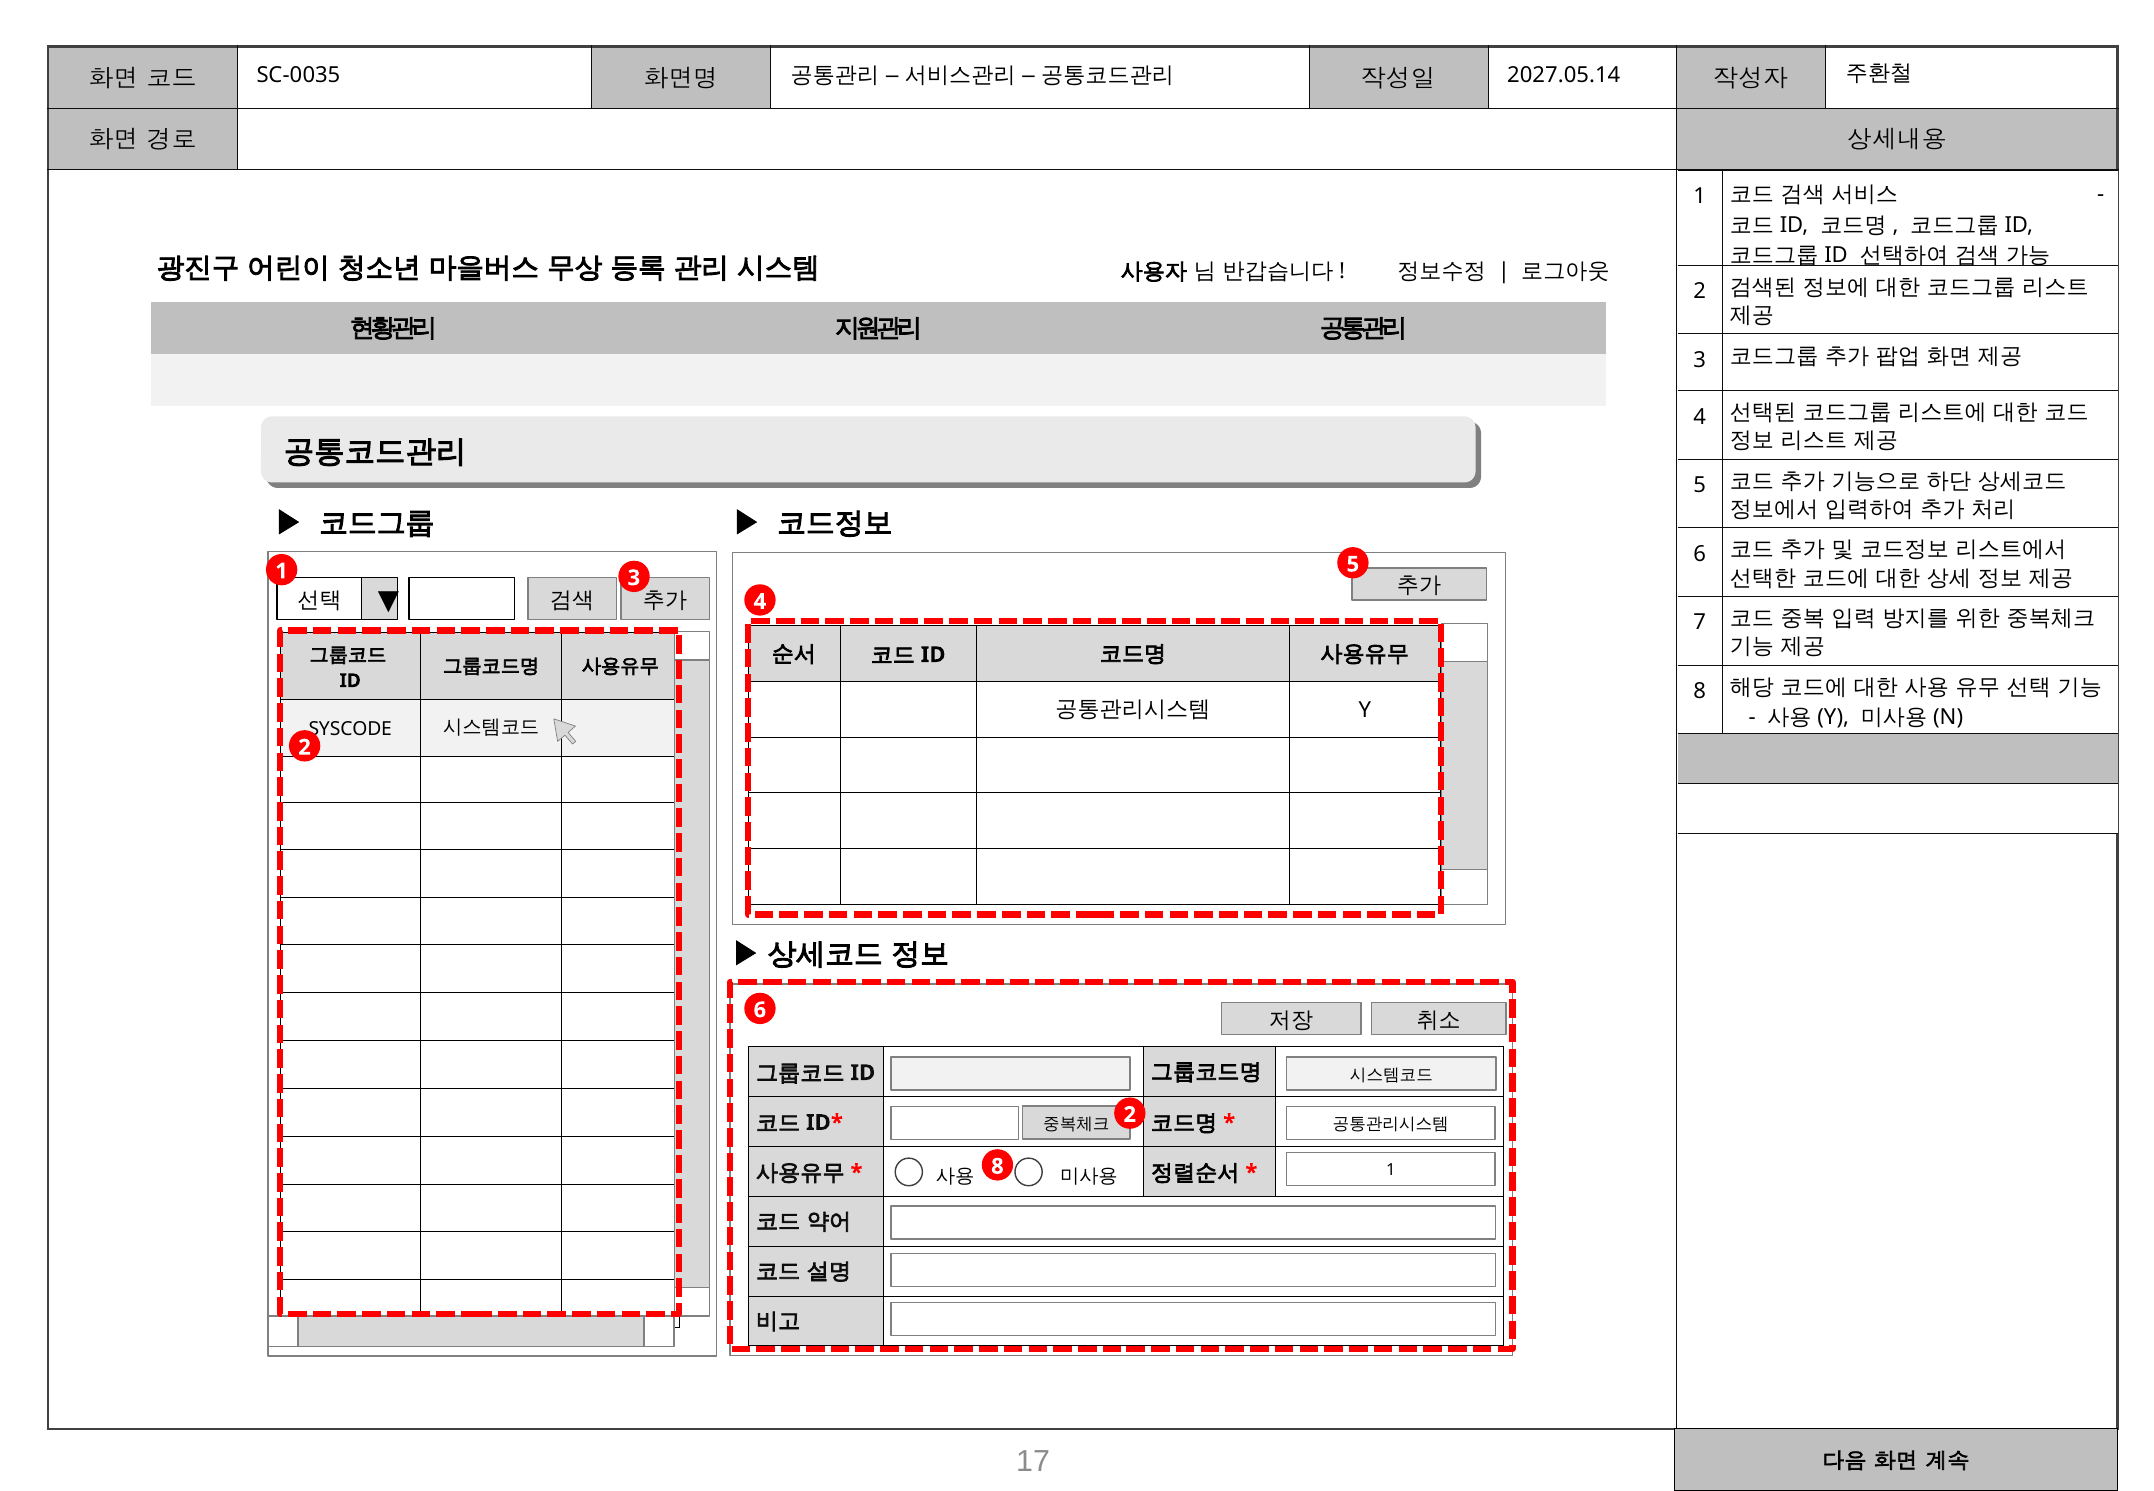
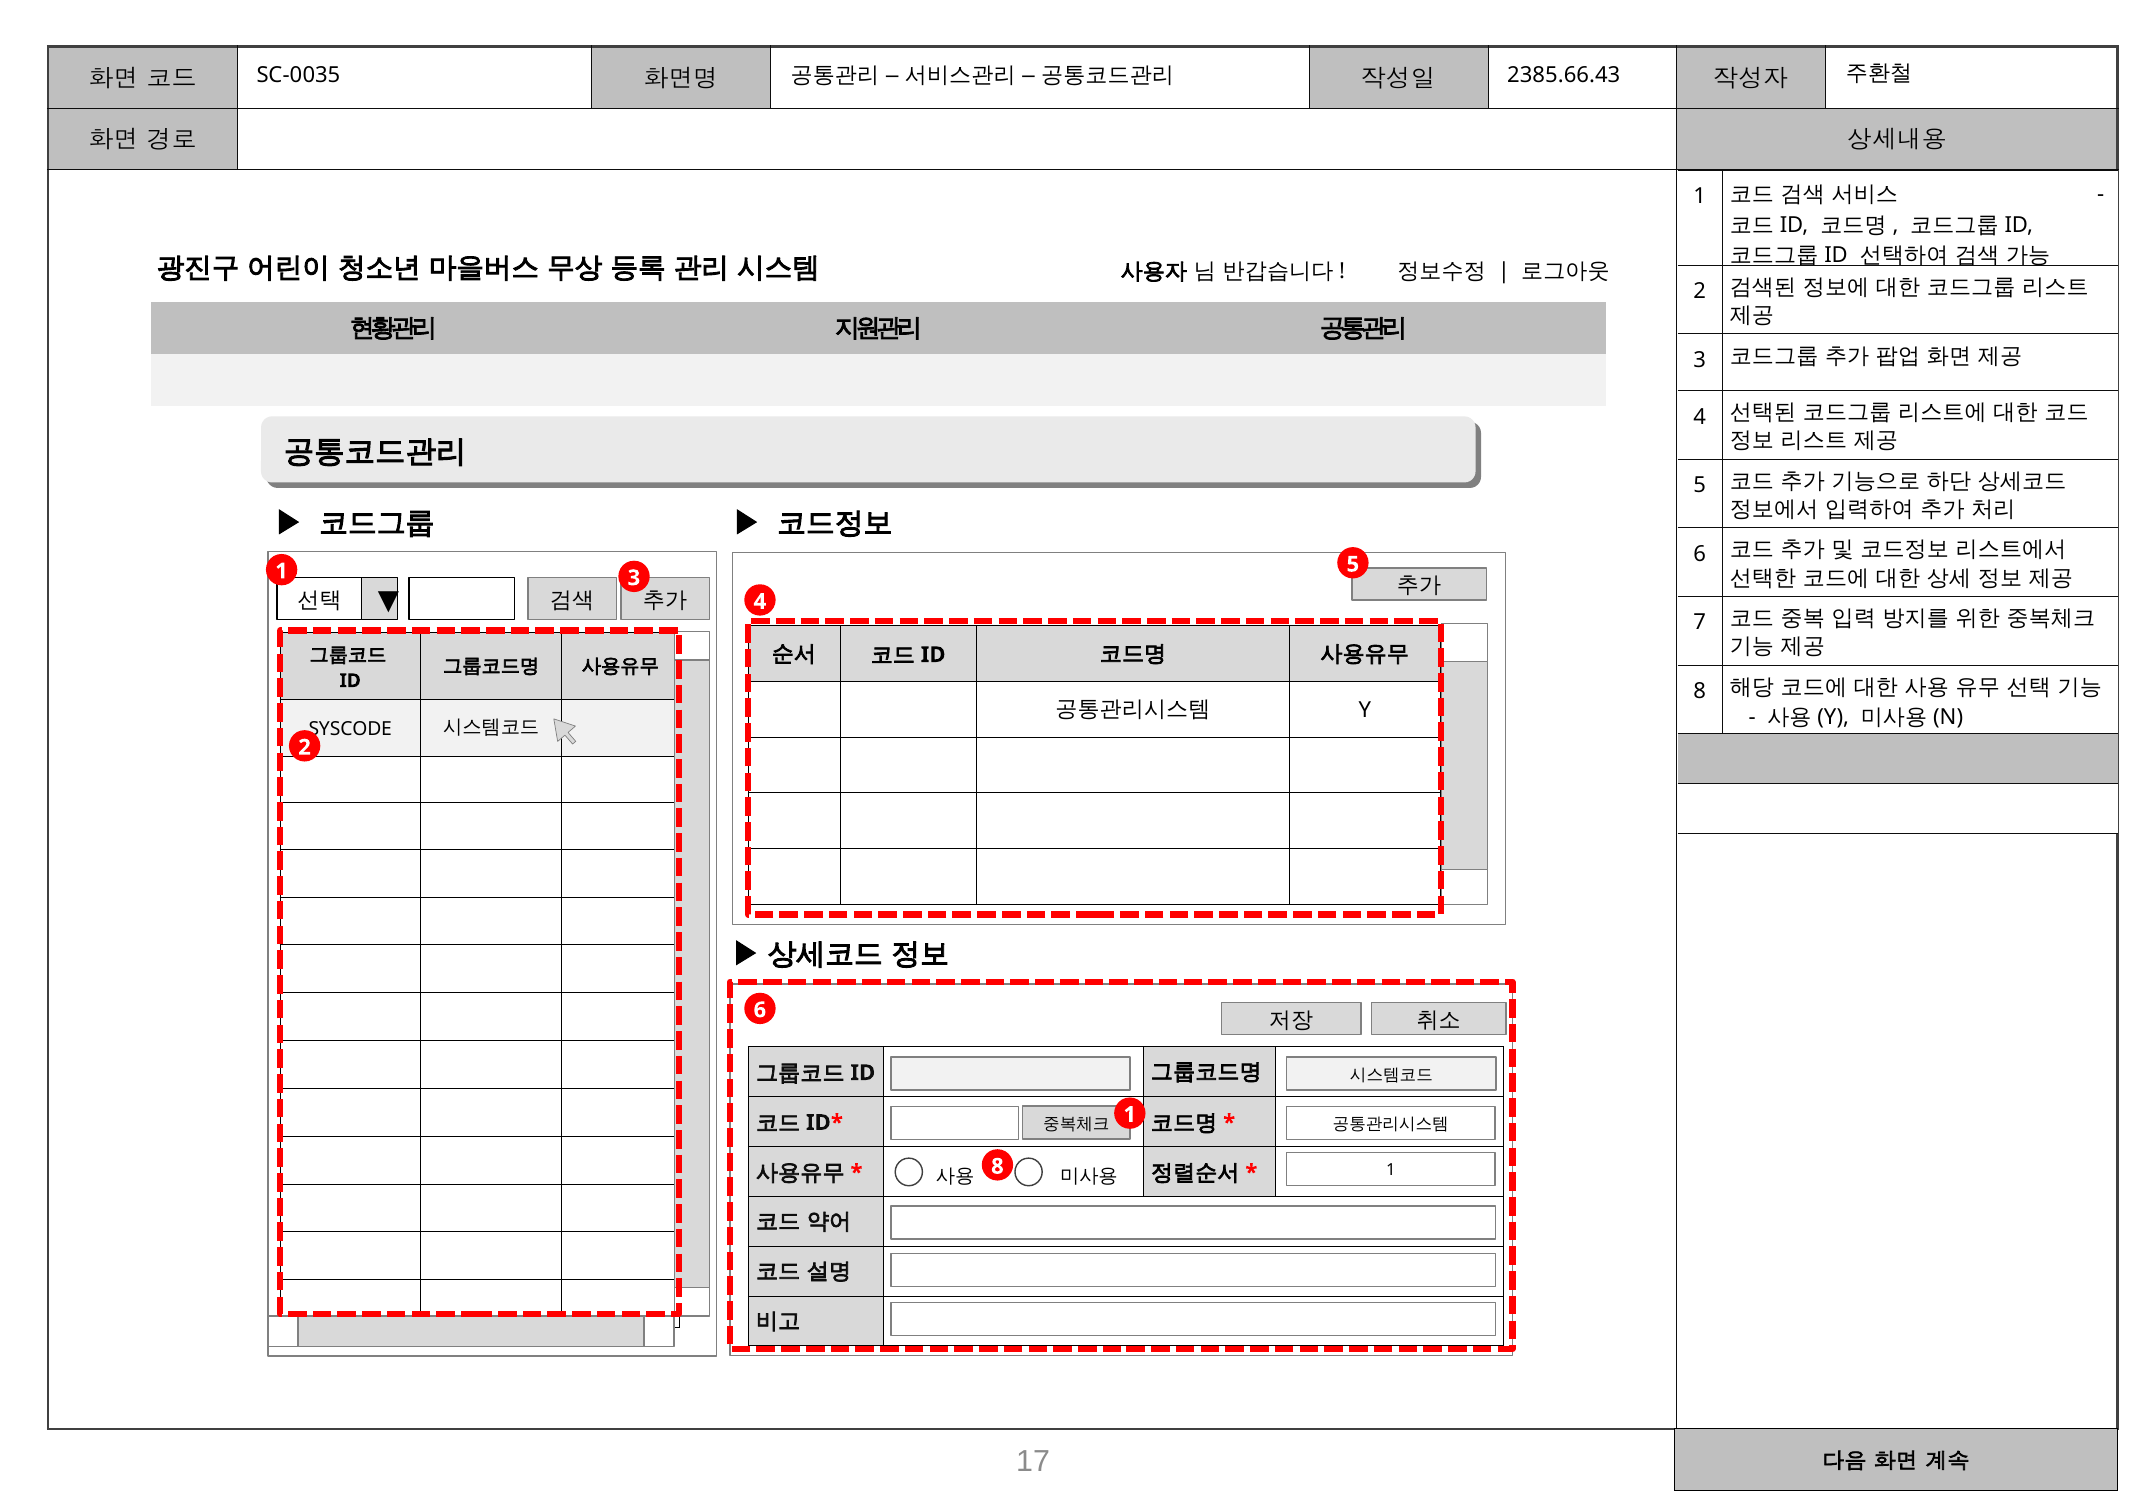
2027.05.14: 2027.05.14 -> 2385.66.43 (1564, 75)
2: 2 -> 1 (1130, 1115)
